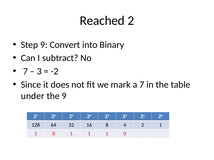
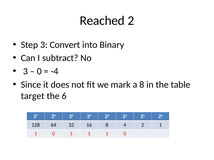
Step 9: 9 -> 3 (44, 45)
7: 7 -> 3 (25, 72)
3: 3 -> 0 (39, 72)
-2: -2 -> -4 (55, 72)
a 7: 7 -> 8 (142, 85)
under: under -> target (33, 96)
the 9: 9 -> 6 (64, 96)
